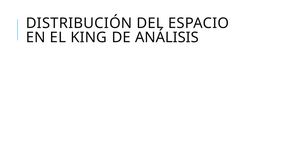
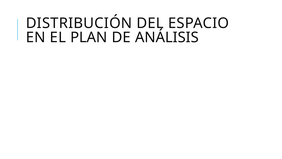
KING: KING -> PLAN (89, 37)
